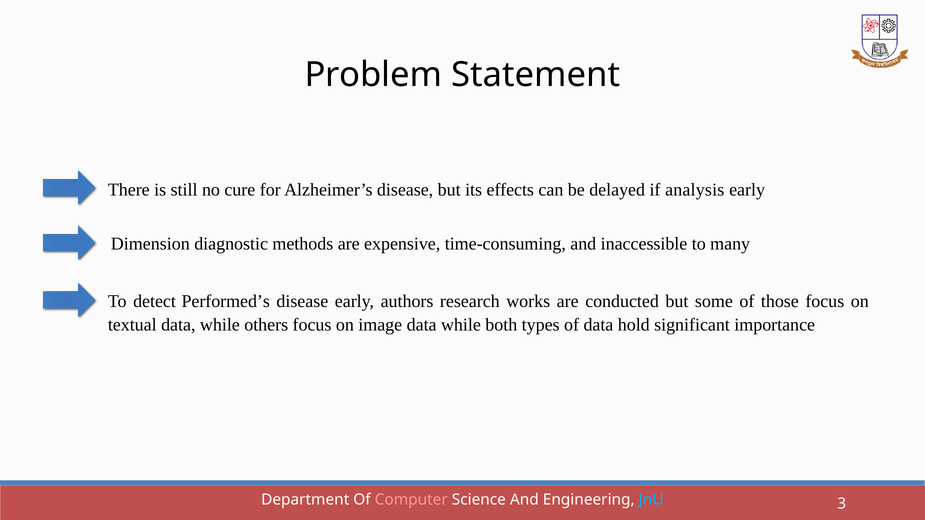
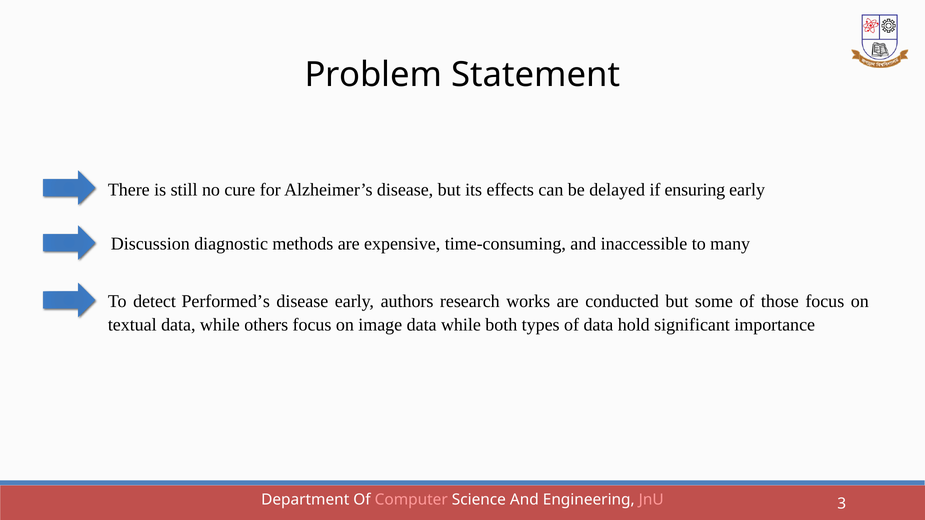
analysis: analysis -> ensuring (695, 190)
Dimension: Dimension -> Discussion (150, 244)
JnU colour: light blue -> pink (651, 500)
